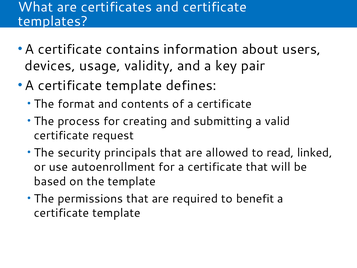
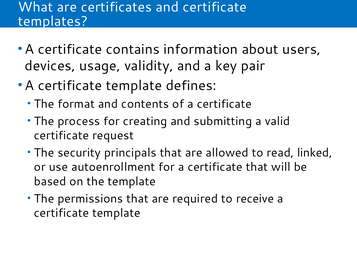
benefit: benefit -> receive (255, 198)
